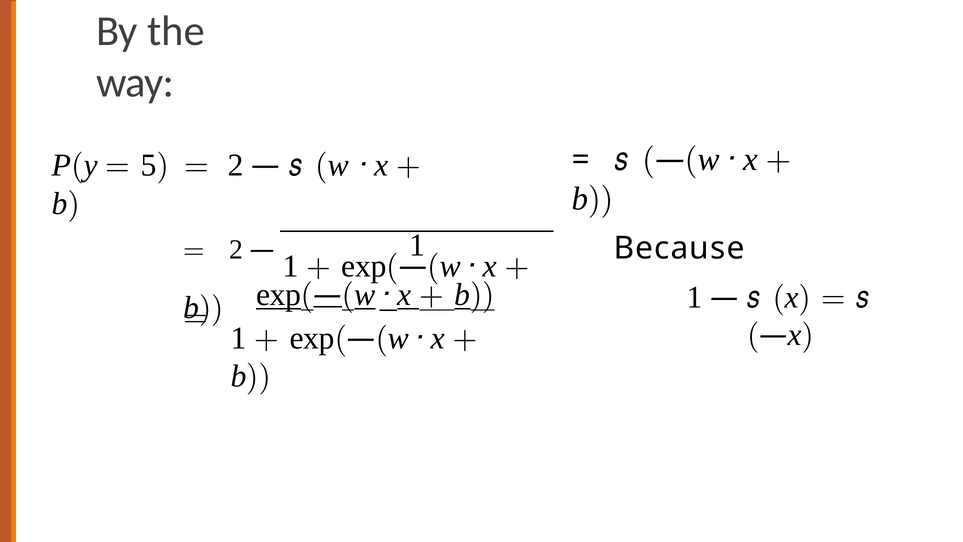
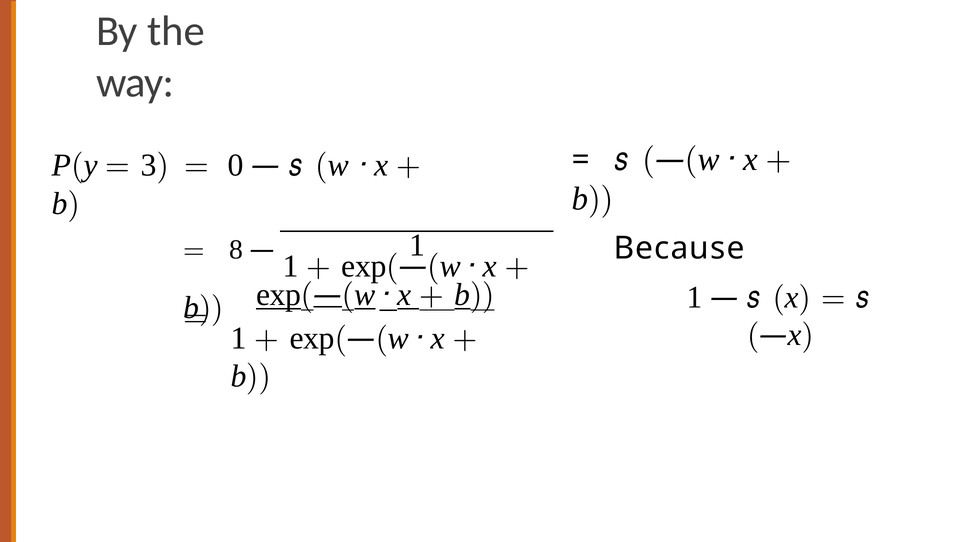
5: 5 -> 3 (149, 165)
2: 2 -> 0 (236, 165)
2: 2 -> 8 (236, 249)
